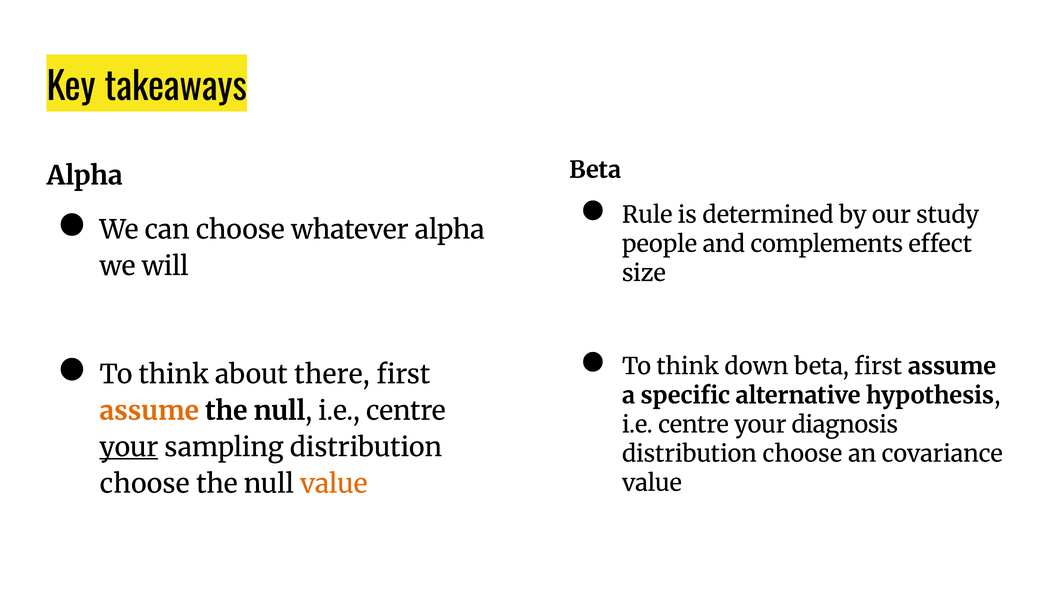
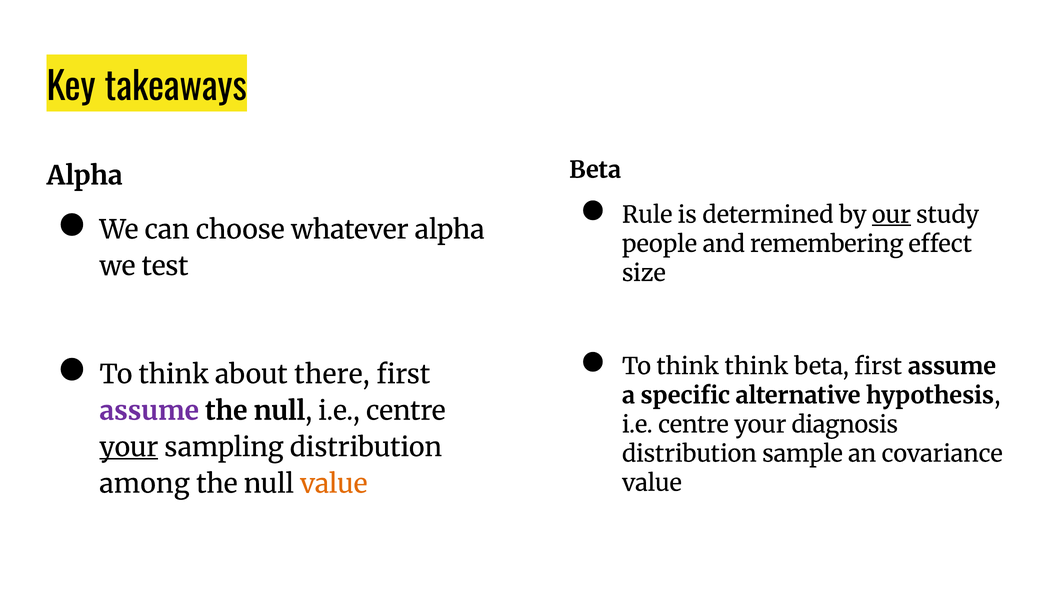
our underline: none -> present (891, 215)
complements: complements -> remembering (827, 244)
will: will -> test (165, 266)
think down: down -> think (756, 366)
assume colour: orange -> purple (149, 411)
choose: choose -> sample (803, 454)
choose: choose -> among (145, 484)
